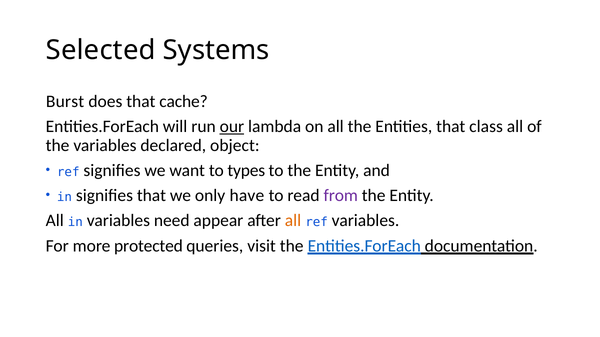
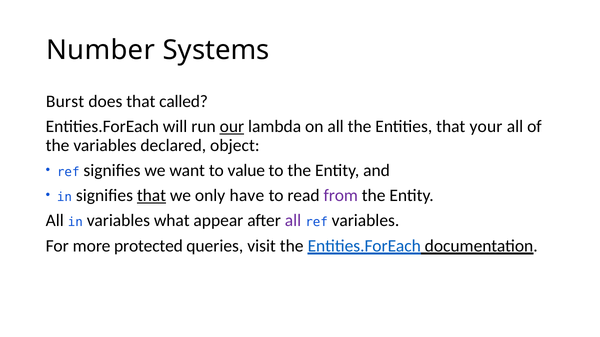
Selected: Selected -> Number (101, 50)
cache: cache -> called (184, 101)
class: class -> your (486, 127)
types: types -> value (246, 171)
that underline: none -> present (151, 196)
need: need -> what (172, 221)
all colour: orange -> purple (293, 221)
